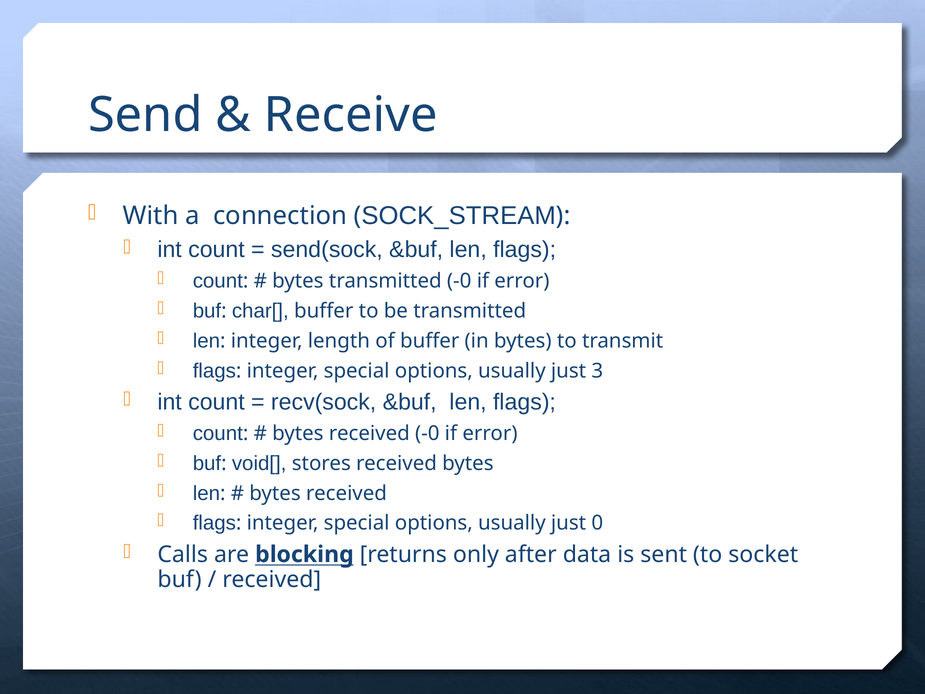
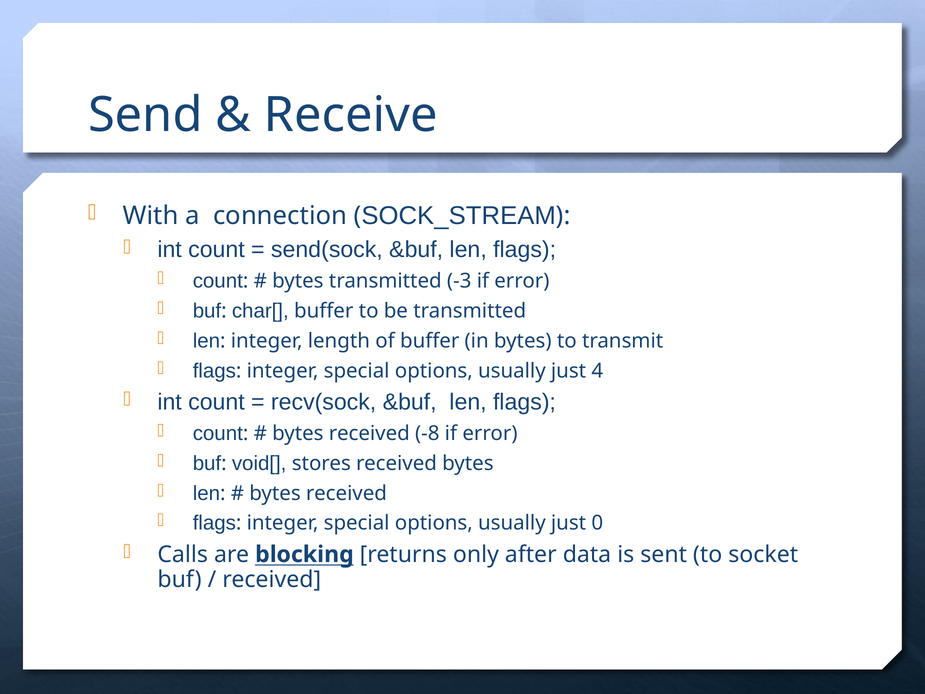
transmitted -0: -0 -> -3 (459, 281)
3: 3 -> 4 (597, 371)
received -0: -0 -> -8 (427, 433)
